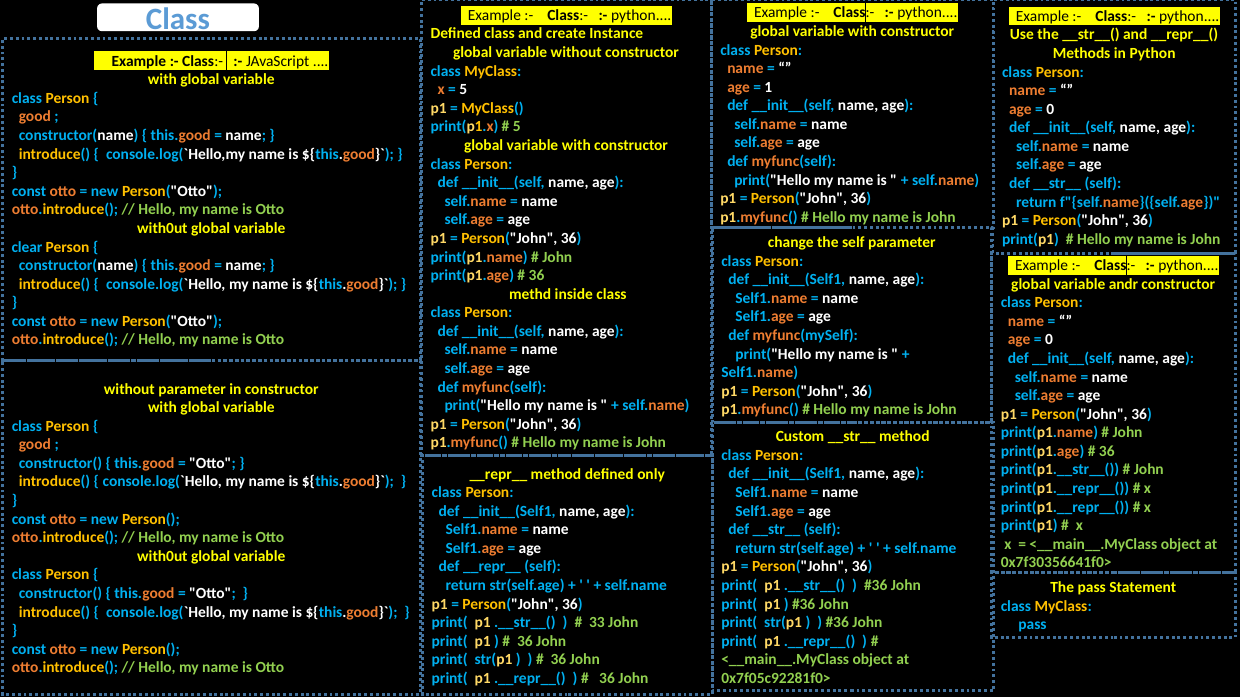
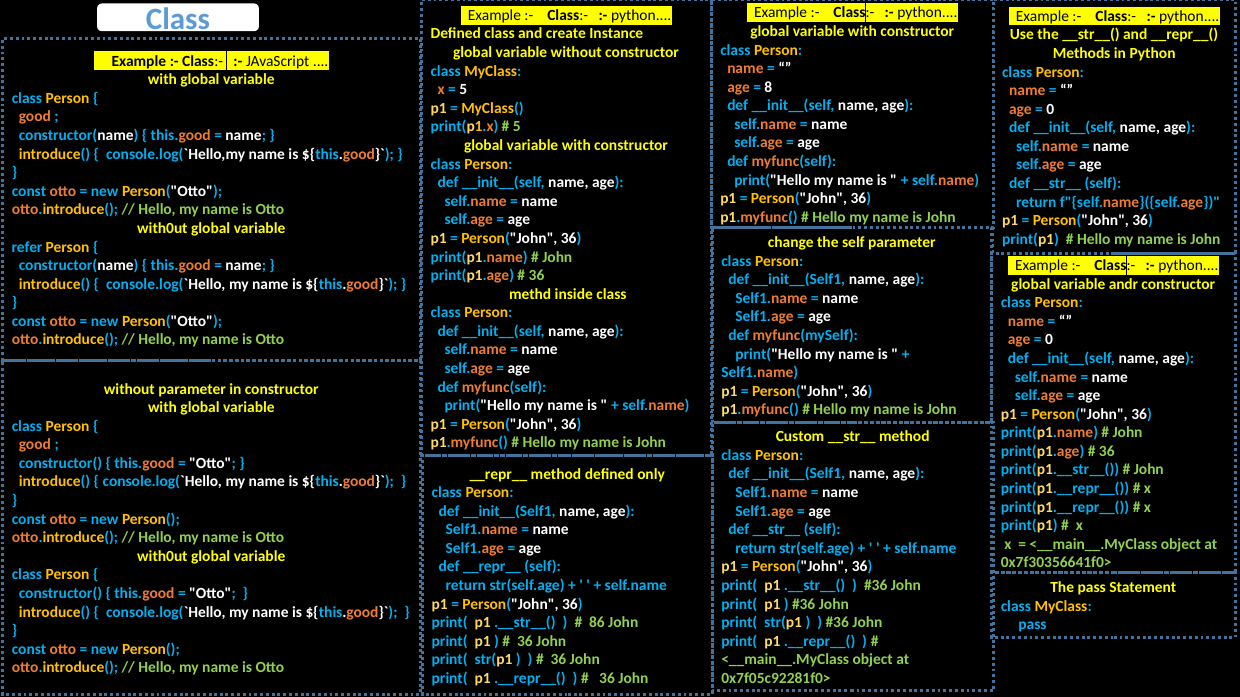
1: 1 -> 8 (768, 87)
clear: clear -> refer (27, 247)
33: 33 -> 86 (597, 623)
